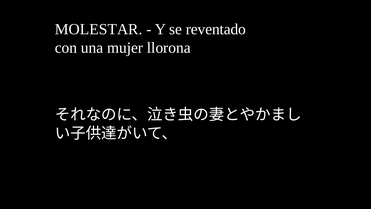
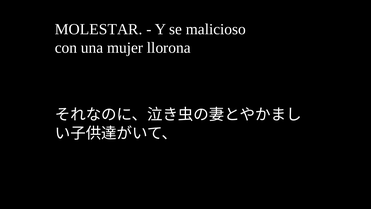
reventado: reventado -> malicioso (216, 29)
